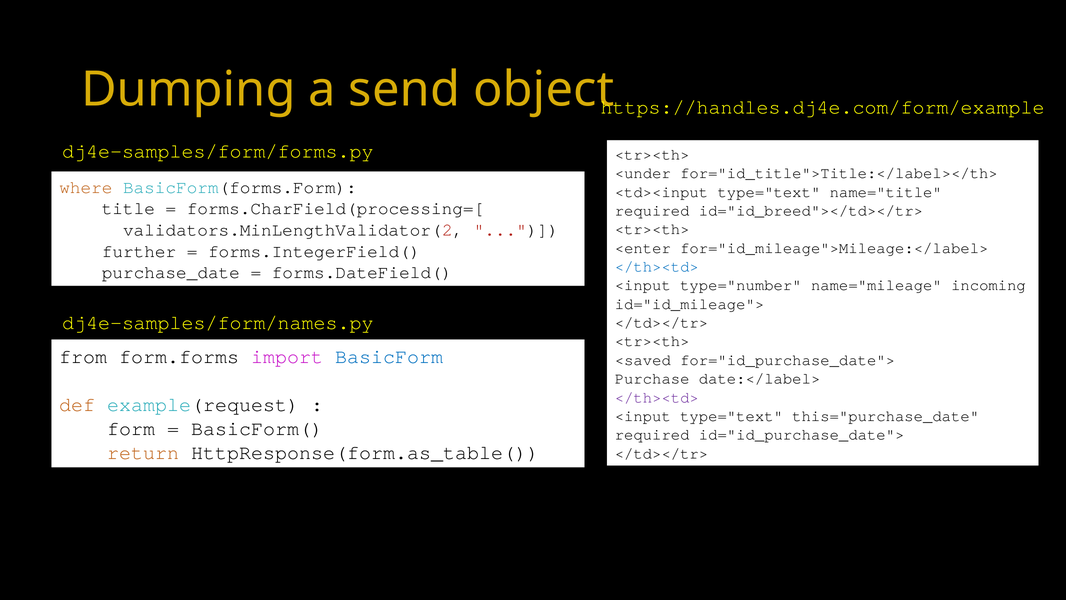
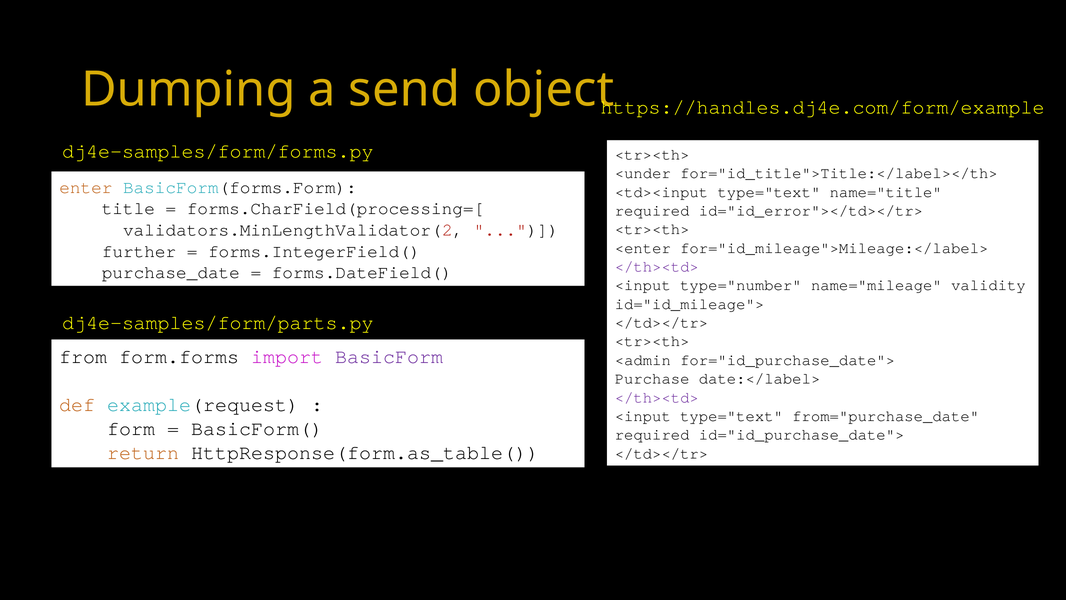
where: where -> enter (86, 187)
id="id_breed"></td></tr>: id="id_breed"></td></tr> -> id="id_error"></td></tr> (811, 210)
</th><td> colour: blue -> purple (657, 266)
incoming: incoming -> validity (988, 285)
dj4e-samples/form/names.py: dj4e-samples/form/names.py -> dj4e-samples/form/parts.py (218, 323)
BasicForm colour: blue -> purple (389, 357)
<saved: <saved -> <admin (643, 360)
this="purchase_date: this="purchase_date -> from="purchase_date (886, 416)
